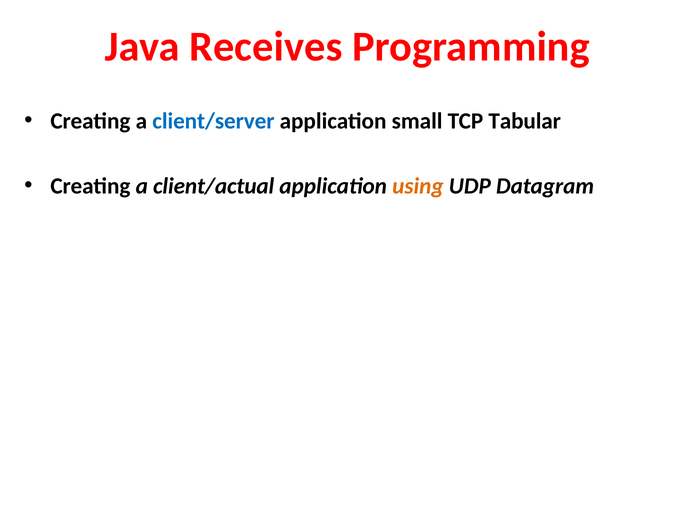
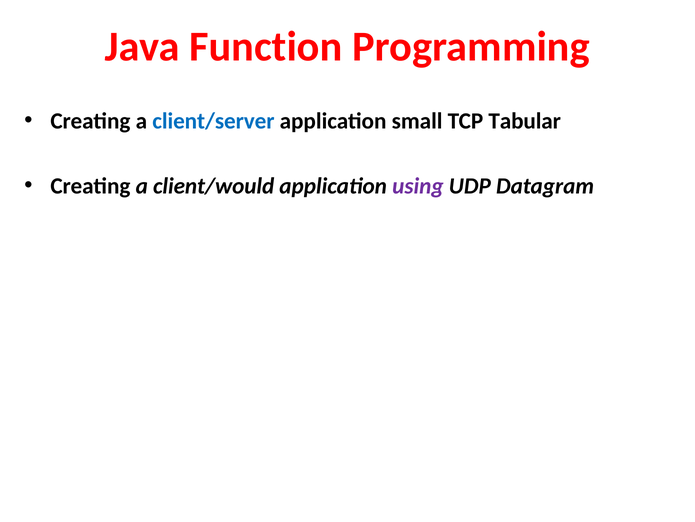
Receives: Receives -> Function (266, 46)
client/actual: client/actual -> client/would (214, 186)
using colour: orange -> purple (418, 186)
